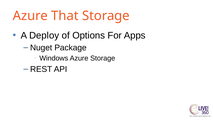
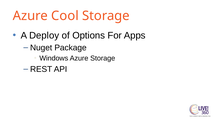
That: That -> Cool (65, 16)
